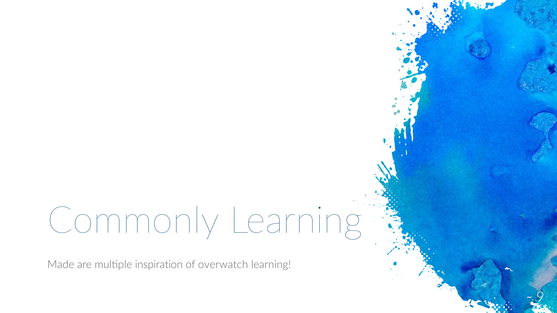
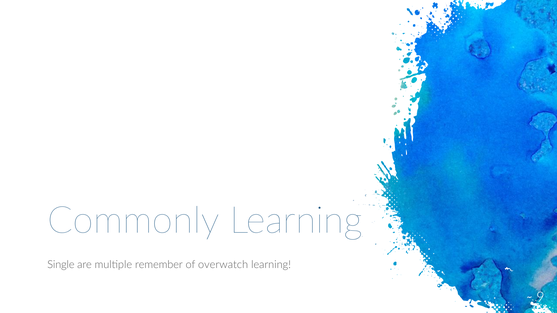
Made: Made -> Single (61, 265)
inspiration: inspiration -> remember (159, 265)
